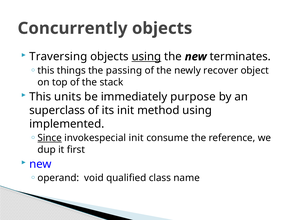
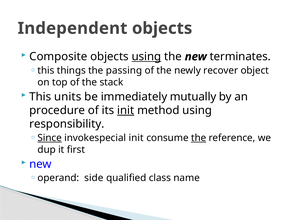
Concurrently: Concurrently -> Independent (73, 28)
Traversing: Traversing -> Composite (58, 57)
purpose: purpose -> mutually (193, 97)
superclass: superclass -> procedure (57, 111)
init underline: none -> present (126, 111)
implemented: implemented -> responsibility (67, 124)
the underline: none -> present (199, 138)
void: void -> side (94, 178)
